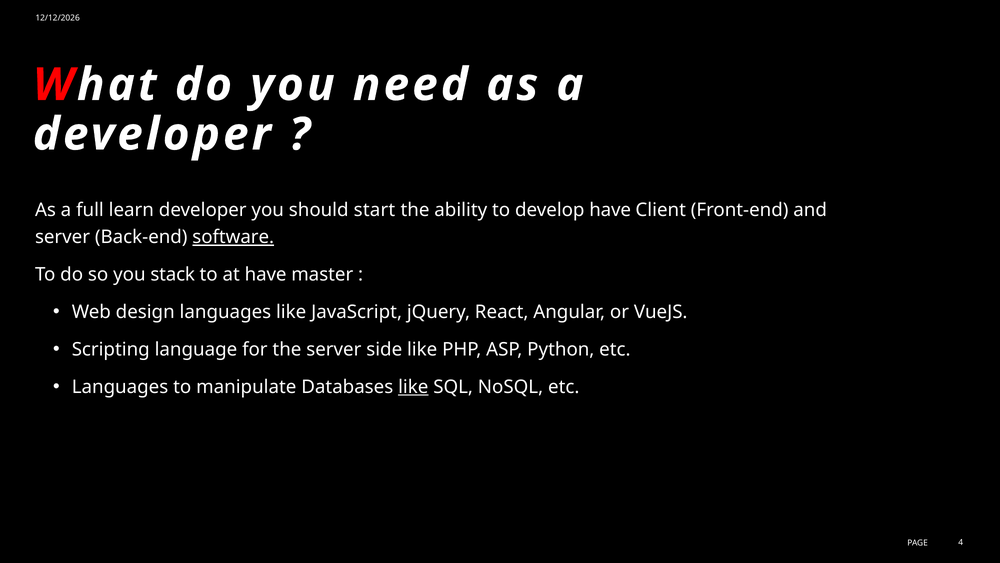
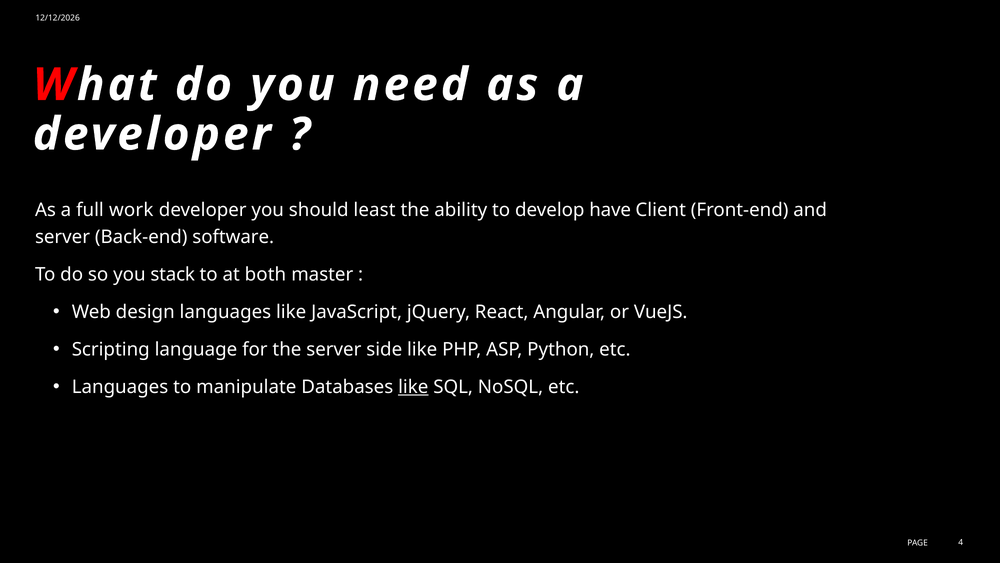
learn: learn -> work (131, 210)
start: start -> least (375, 210)
software underline: present -> none (233, 237)
at have: have -> both (265, 274)
